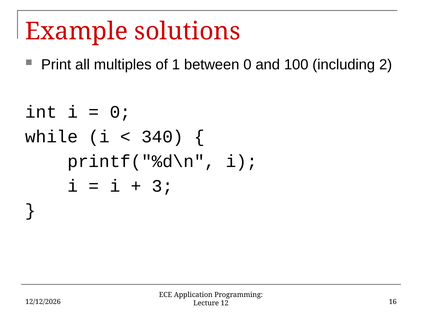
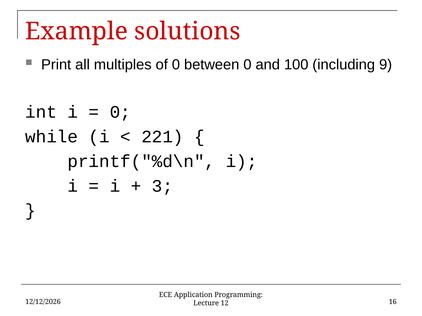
of 1: 1 -> 0 (176, 65)
2: 2 -> 9 (386, 65)
340: 340 -> 221 (162, 137)
